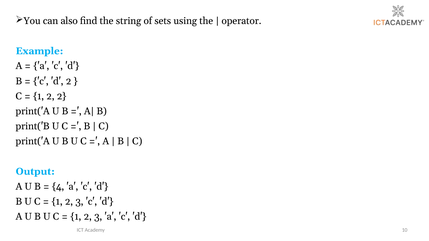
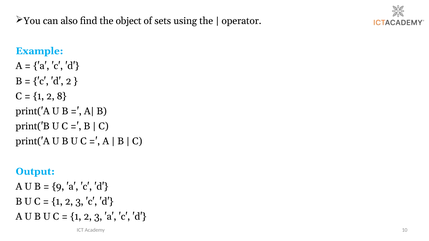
string: string -> object (129, 21)
2 2: 2 -> 8 (62, 96)
4: 4 -> 9 (58, 187)
